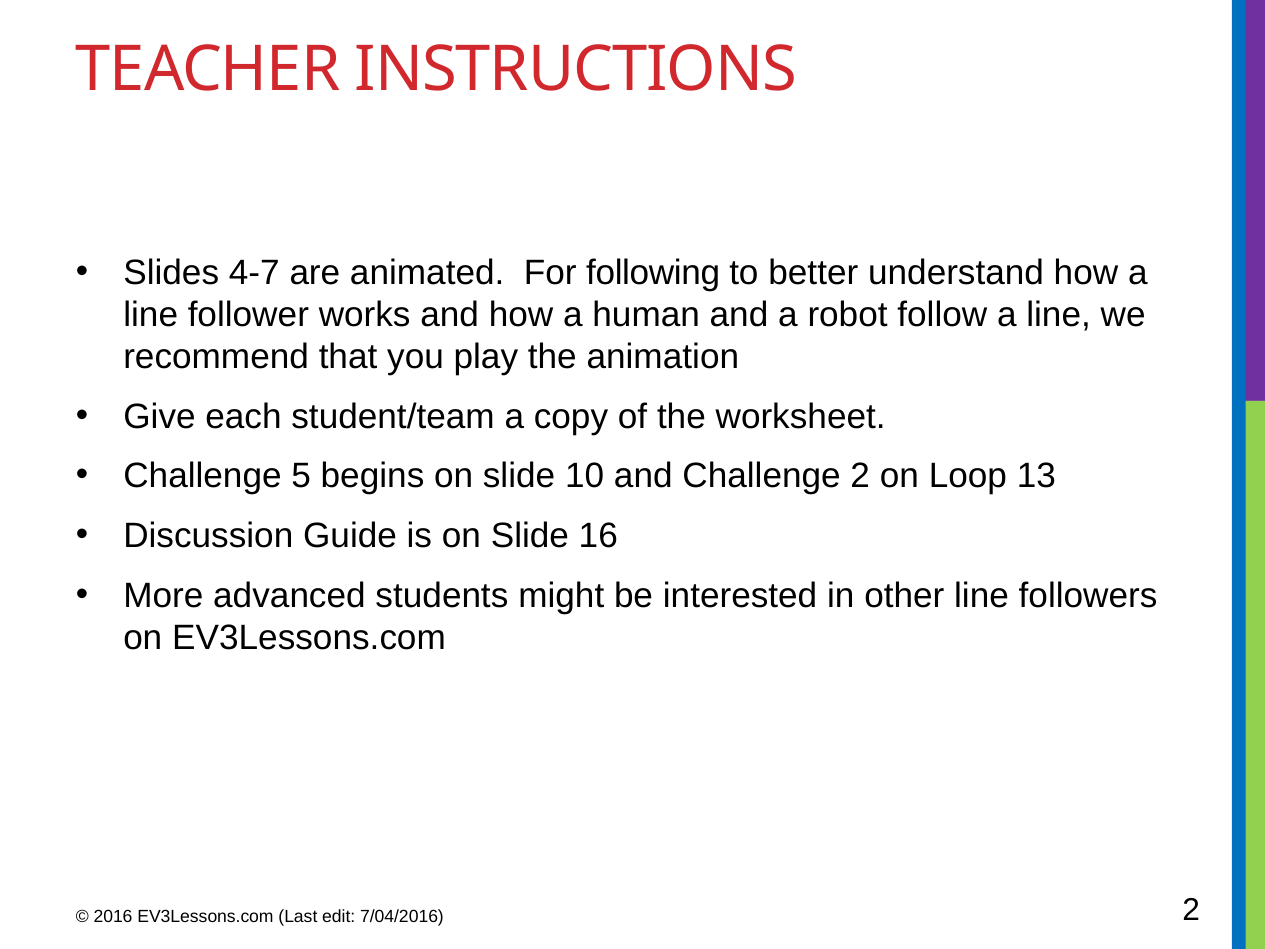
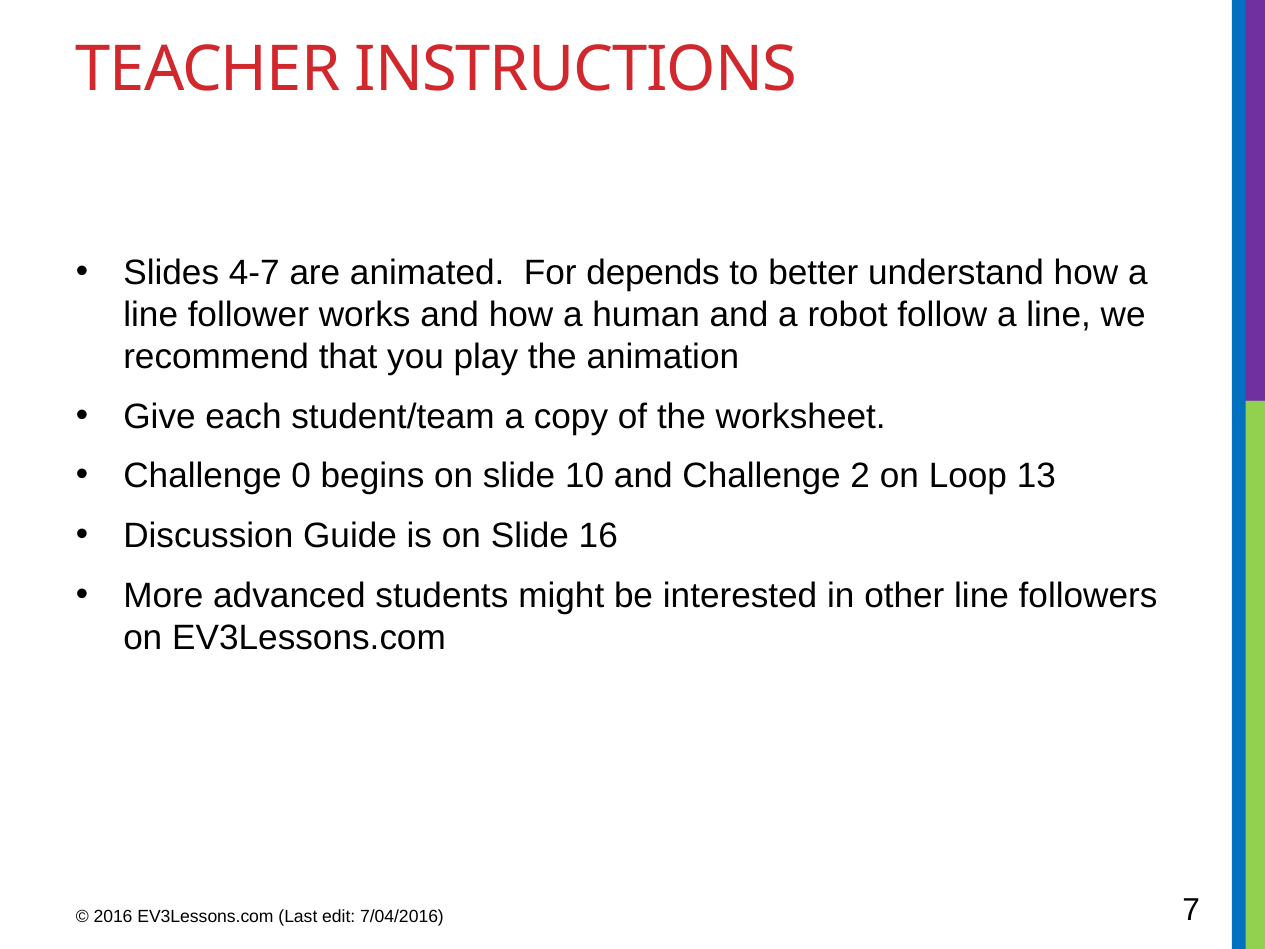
following: following -> depends (653, 272)
5: 5 -> 0 (301, 476)
7/04/2016 2: 2 -> 7 (1191, 910)
